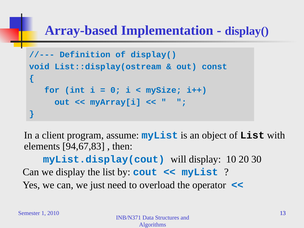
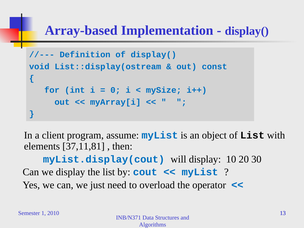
94,67,83: 94,67,83 -> 37,11,81 (84, 146)
